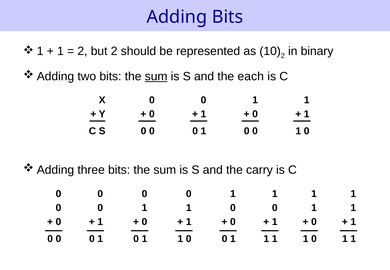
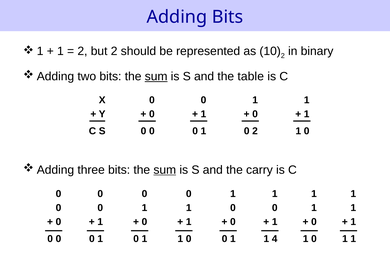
each: each -> table (251, 77)
0: 0 -> 2 (255, 131)
sum underline: none -> present (165, 170)
1: 1 -> 4 (275, 239)
